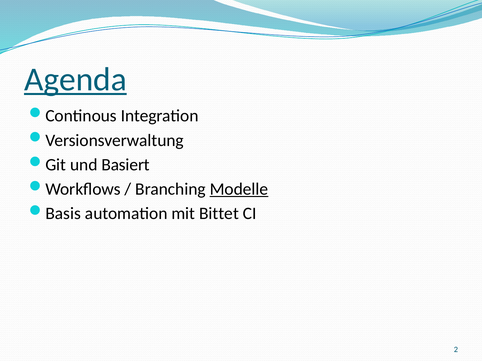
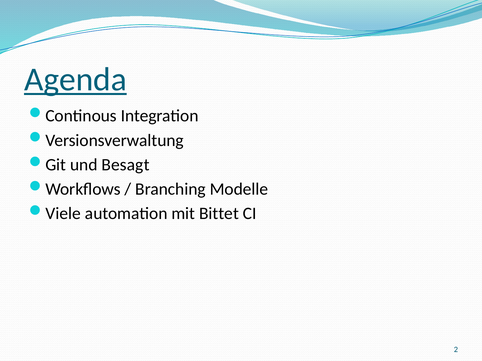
Basiert: Basiert -> Besagt (125, 165)
Modelle underline: present -> none (239, 189)
Basis: Basis -> Viele (63, 214)
